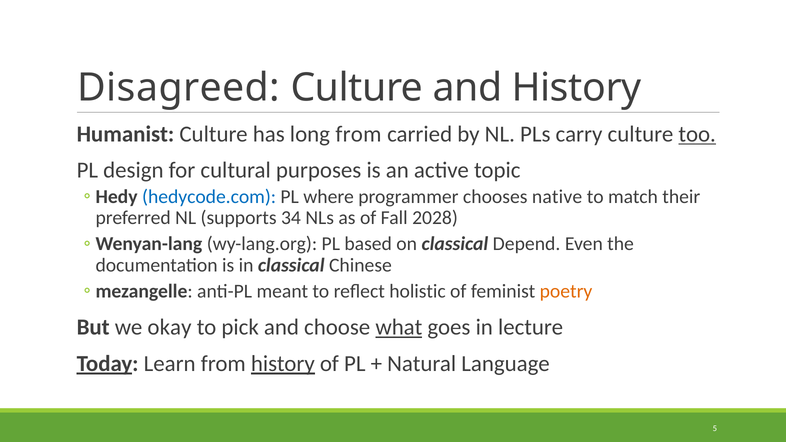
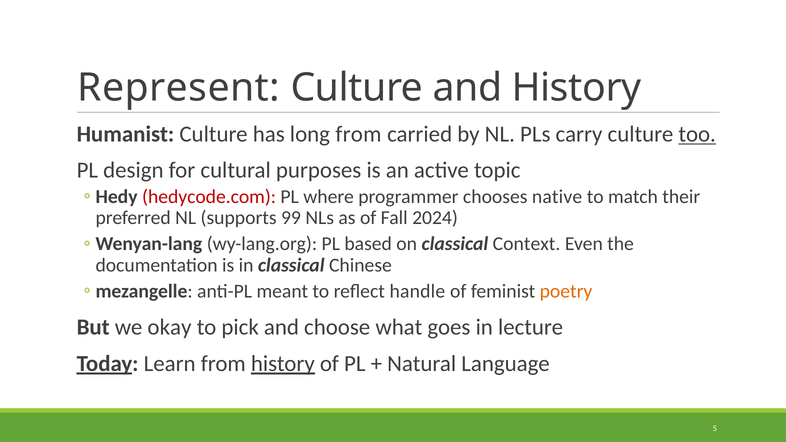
Disagreed: Disagreed -> Represent (179, 88)
hedycode.com colour: blue -> red (209, 197)
34: 34 -> 99 (291, 218)
2028: 2028 -> 2024 (435, 218)
Depend: Depend -> Context (527, 244)
holistic: holistic -> handle (417, 291)
what underline: present -> none (399, 327)
